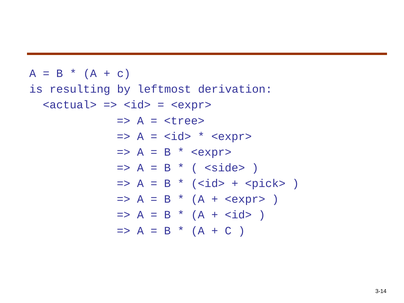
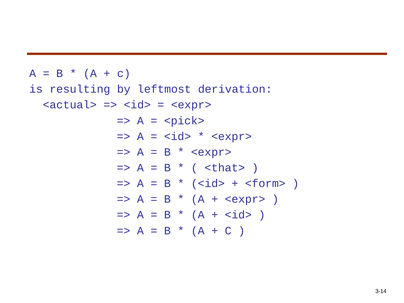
<tree>: <tree> -> <pick> (184, 121)
<side>: <side> -> <that> (225, 168)
<pick>: <pick> -> <form> (265, 184)
